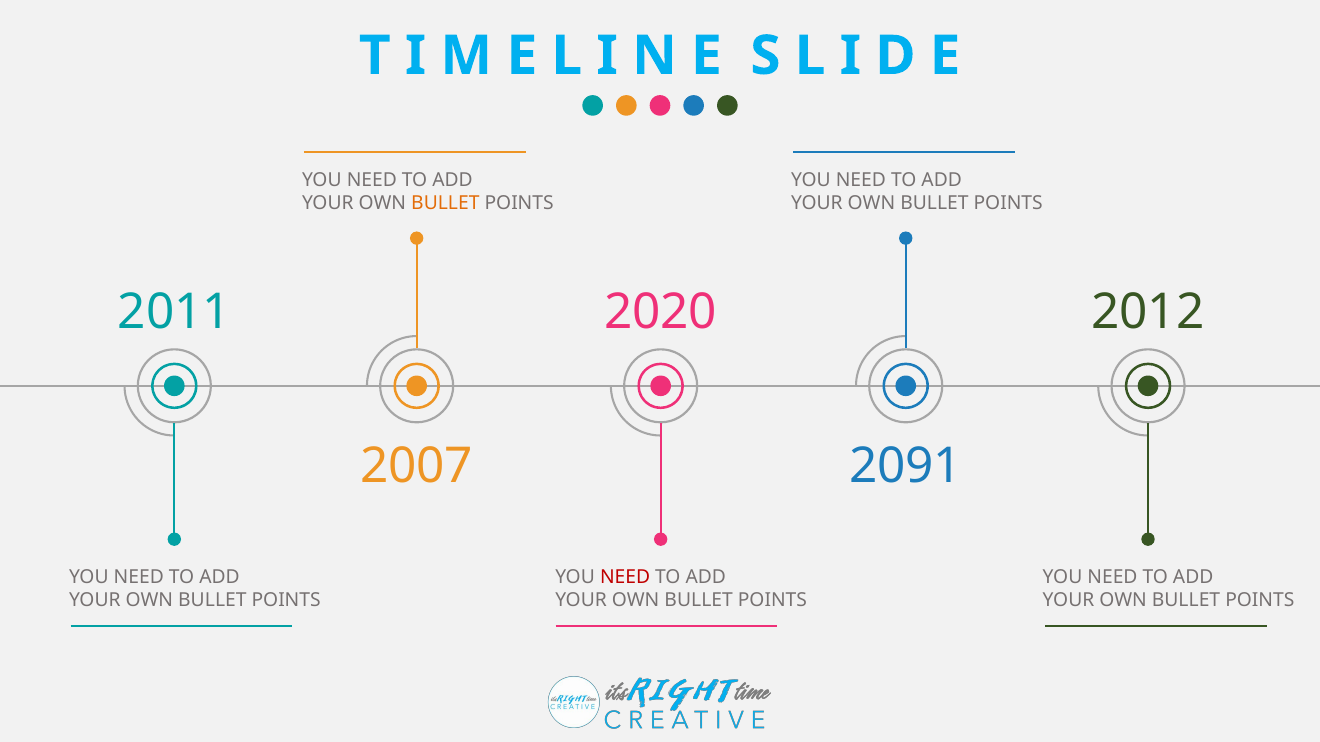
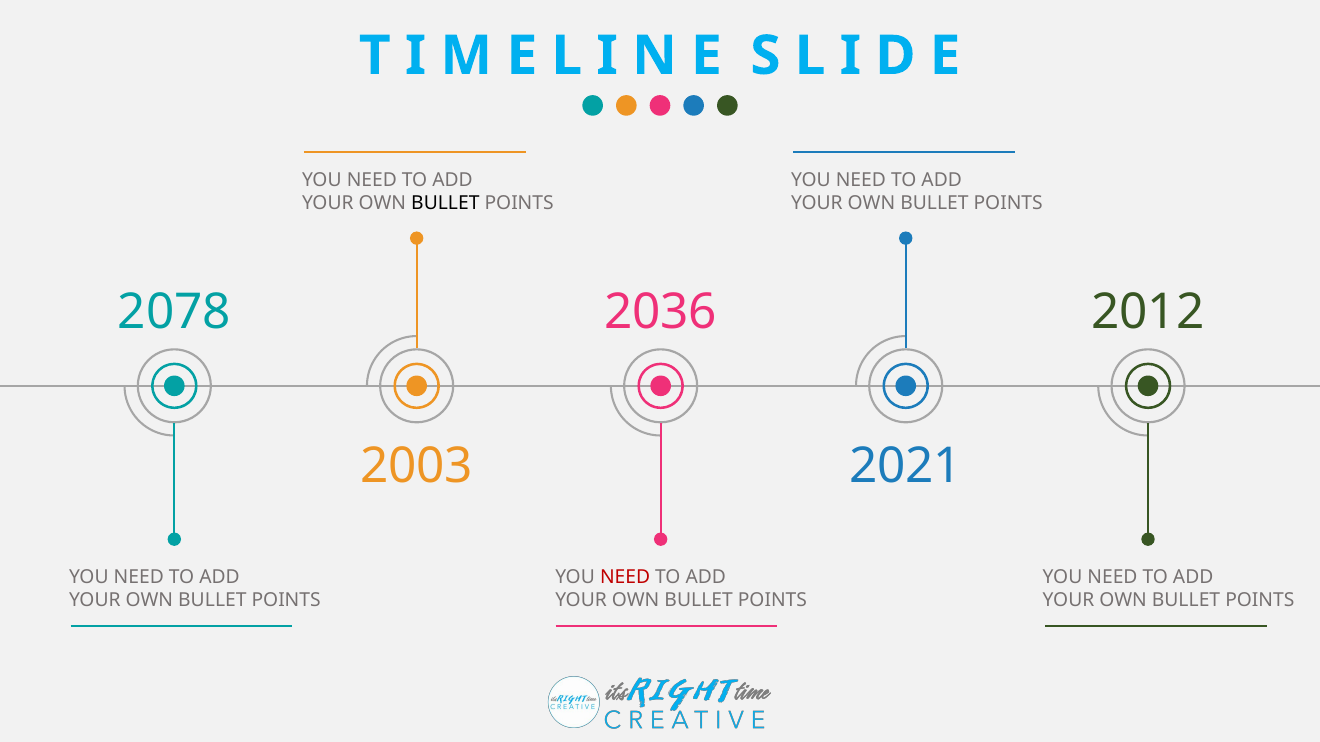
BULLET colour: orange -> black (445, 203)
2011: 2011 -> 2078 (174, 312)
2020: 2020 -> 2036 (661, 312)
2007: 2007 -> 2003 (417, 466)
2091: 2091 -> 2021 (906, 466)
